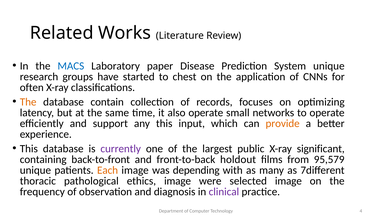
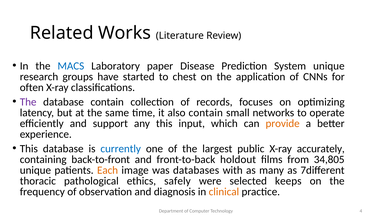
The colour: orange -> purple (28, 102)
also operate: operate -> contain (206, 112)
currently colour: purple -> blue (121, 148)
significant: significant -> accurately (321, 148)
95,579: 95,579 -> 34,805 (329, 159)
depending: depending -> databases (196, 170)
ethics image: image -> safely (177, 180)
selected image: image -> keeps (288, 180)
clinical colour: purple -> orange (224, 191)
